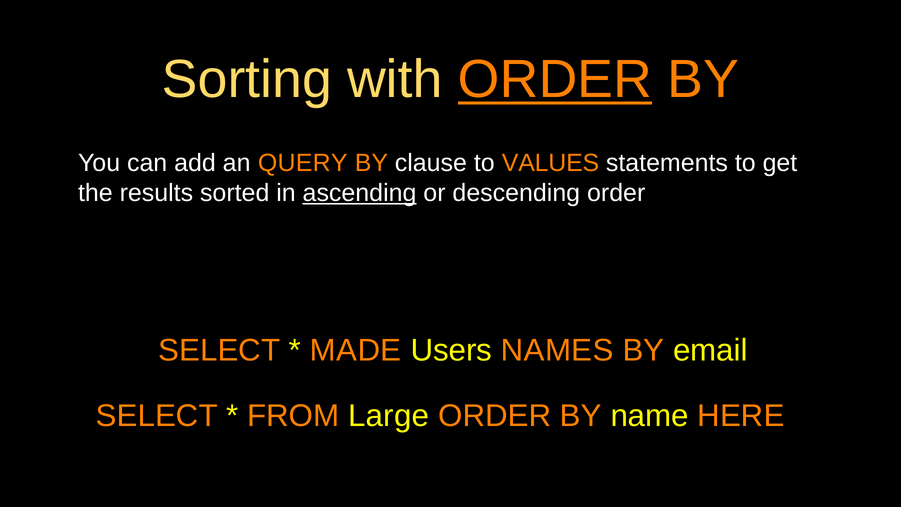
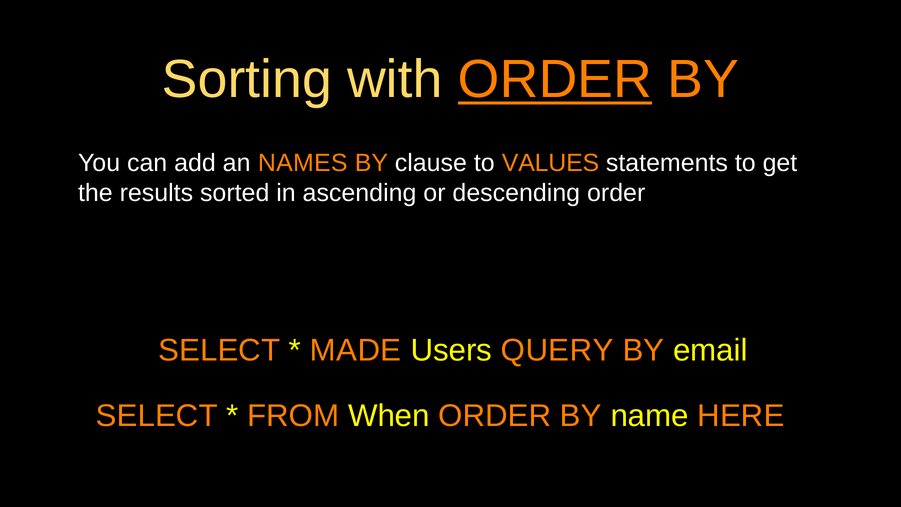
QUERY: QUERY -> NAMES (303, 163)
ascending underline: present -> none (360, 193)
NAMES: NAMES -> QUERY (557, 350)
Large: Large -> When (389, 416)
